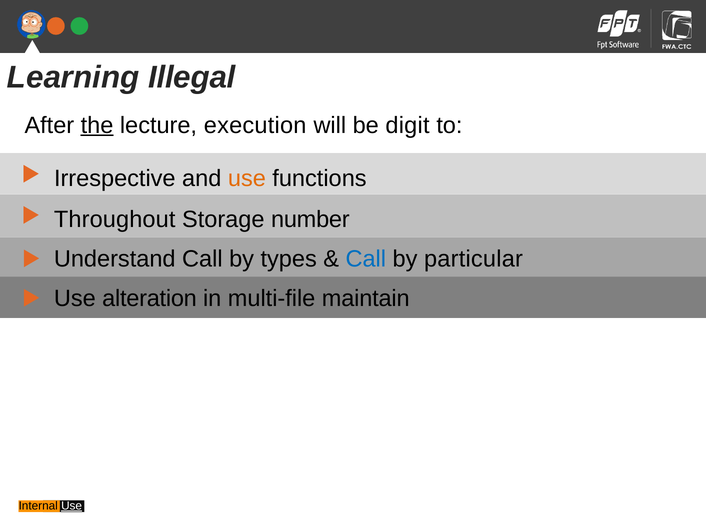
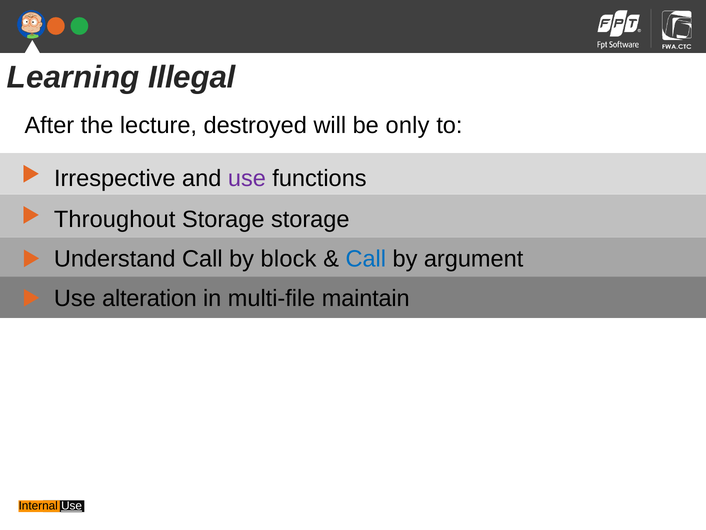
the underline: present -> none (97, 125)
execution: execution -> destroyed (255, 125)
digit: digit -> only (407, 125)
use colour: orange -> purple (247, 178)
Storage number: number -> storage (310, 219)
types: types -> block (289, 259)
particular: particular -> argument (474, 259)
